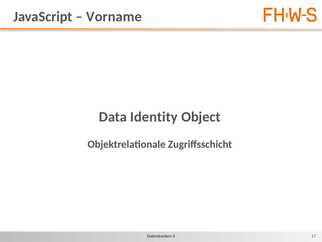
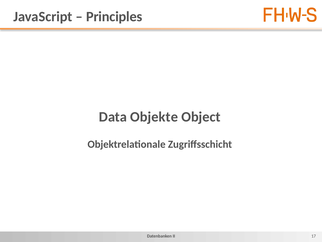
Vorname: Vorname -> Principles (114, 17)
Identity: Identity -> Objekte (154, 117)
